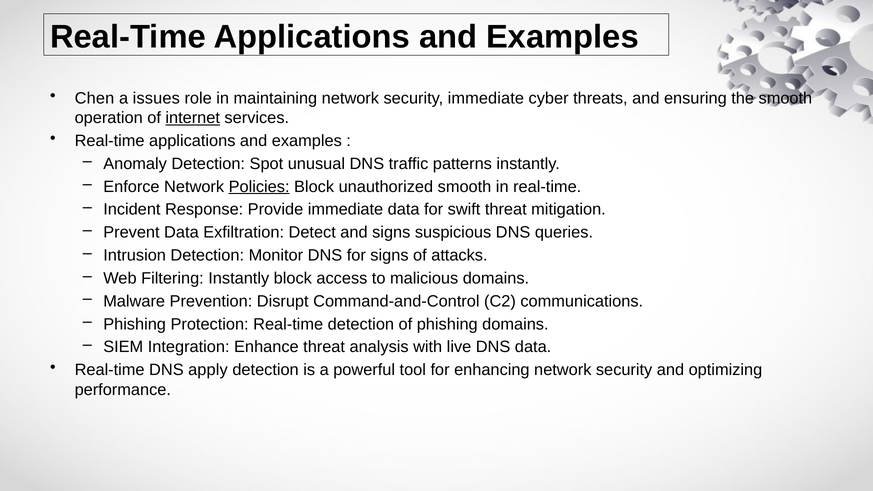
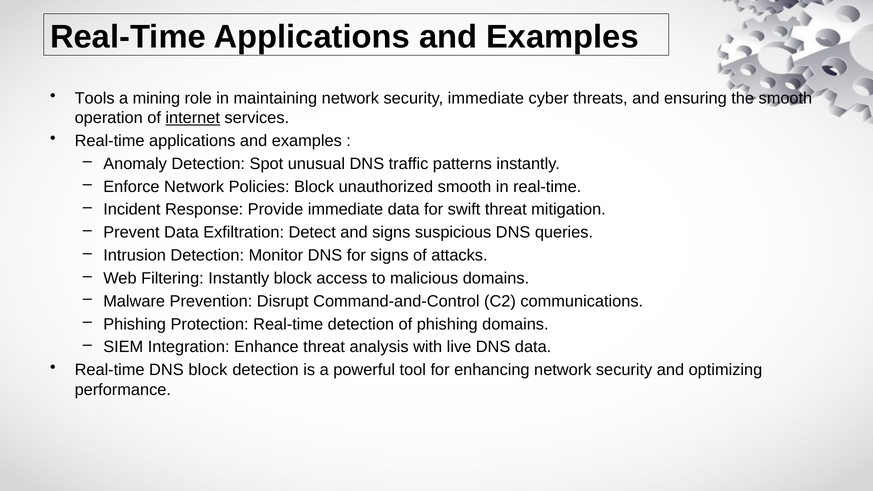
Chen: Chen -> Tools (95, 98)
issues: issues -> mining (156, 98)
Policies underline: present -> none (259, 187)
DNS apply: apply -> block (208, 370)
